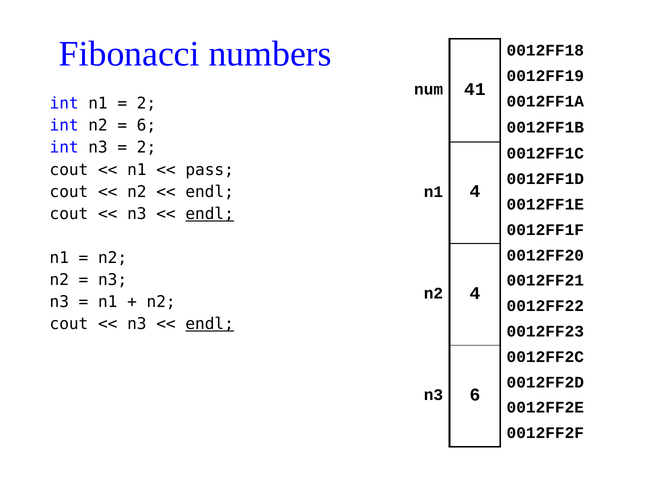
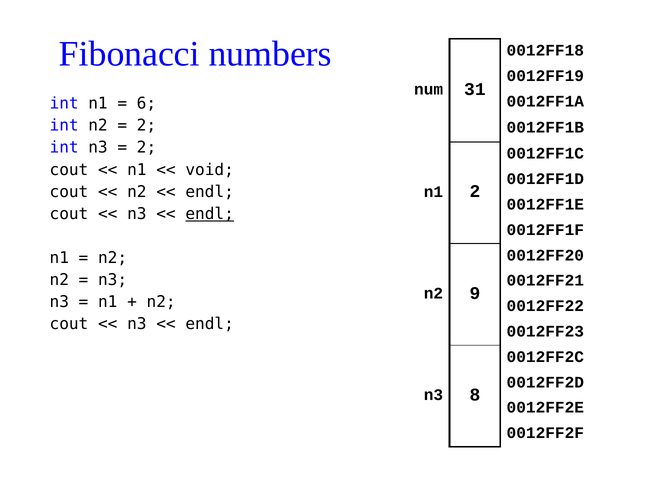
41: 41 -> 31 (475, 89)
2: 2 -> 6 (146, 104)
6: 6 -> 2 (146, 126)
pass: pass -> void (210, 170)
n1 4: 4 -> 2 (475, 191)
n2 4: 4 -> 9 (475, 293)
endl underline: present -> none (210, 324)
n3 6: 6 -> 8 (475, 395)
